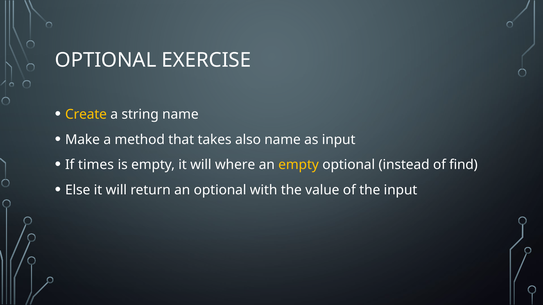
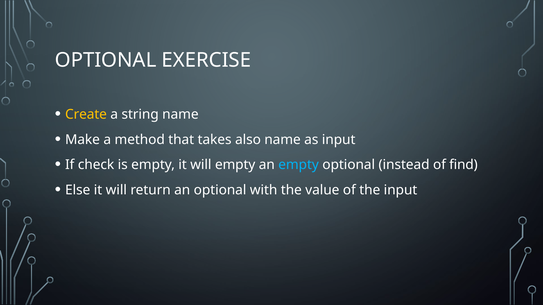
times: times -> check (96, 165)
will where: where -> empty (235, 165)
empty colour: yellow -> light blue (299, 165)
